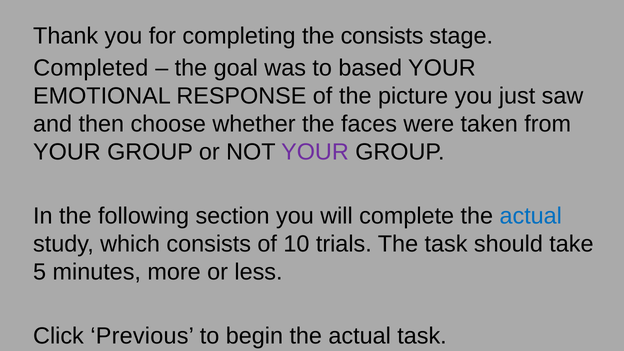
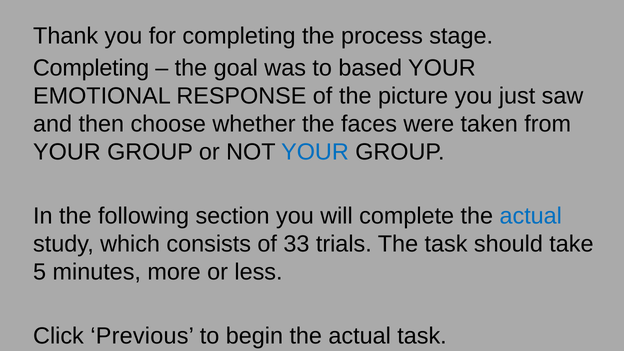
the consists: consists -> process (382, 36)
Completed: Completed -> Completing (91, 68)
YOUR colour: purple -> blue (315, 152)
10: 10 -> 33 (296, 244)
